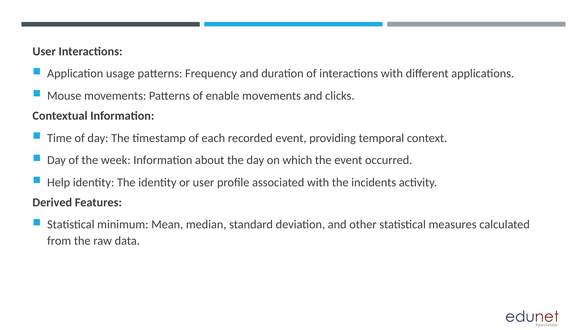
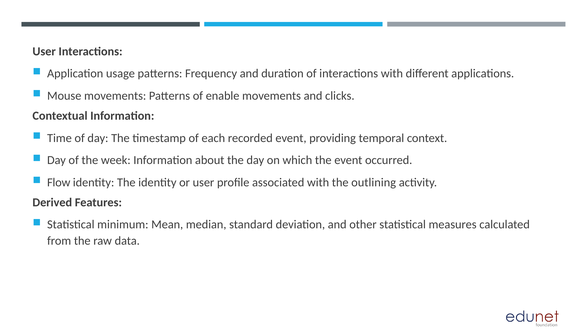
Help: Help -> Flow (59, 183)
incidents: incidents -> outlining (374, 183)
